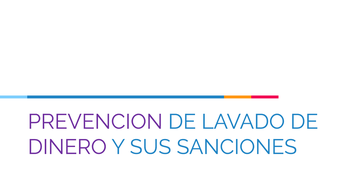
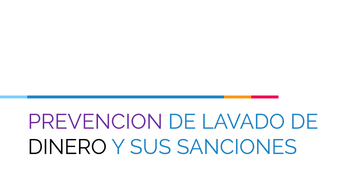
DINERO colour: purple -> black (67, 147)
